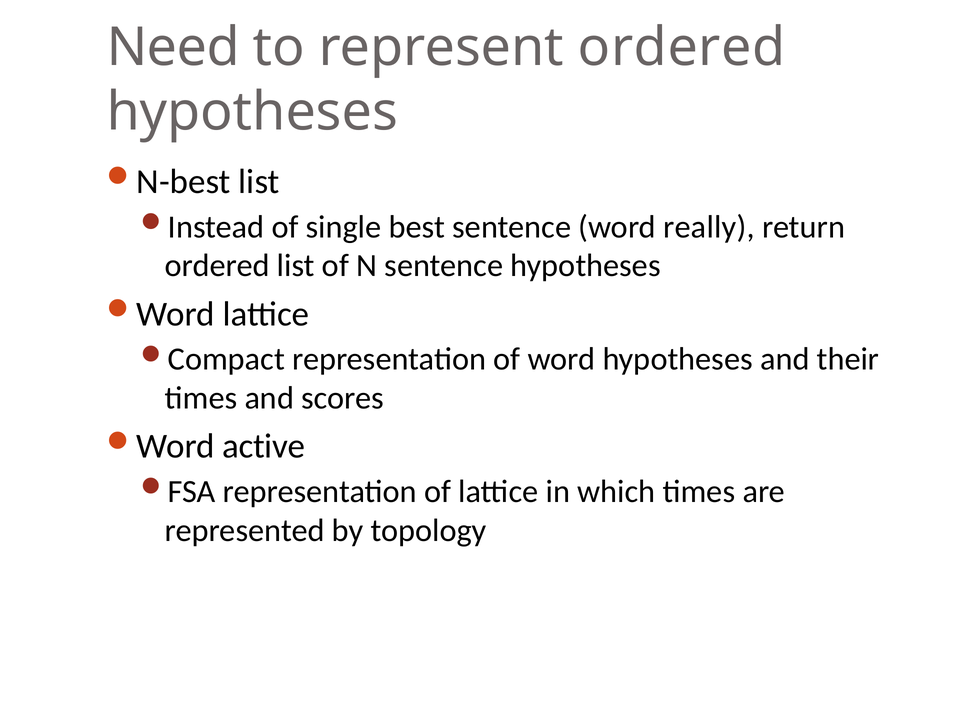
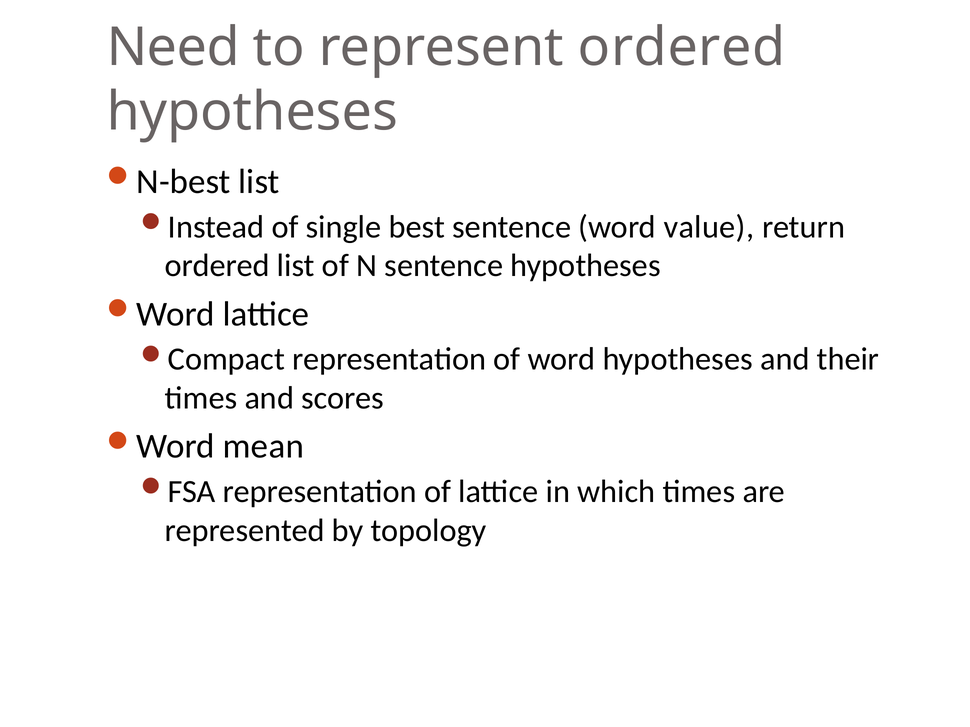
really: really -> value (709, 227)
active: active -> mean (263, 447)
